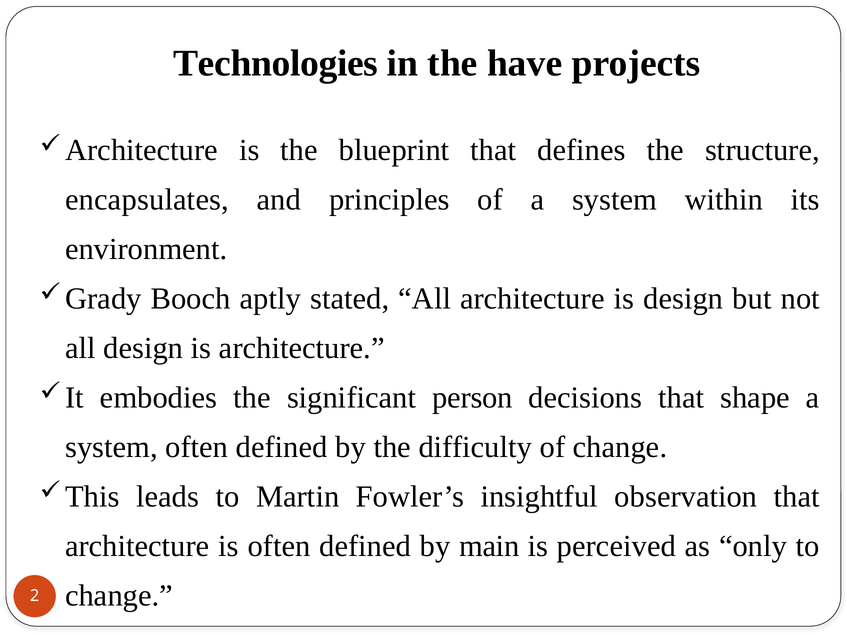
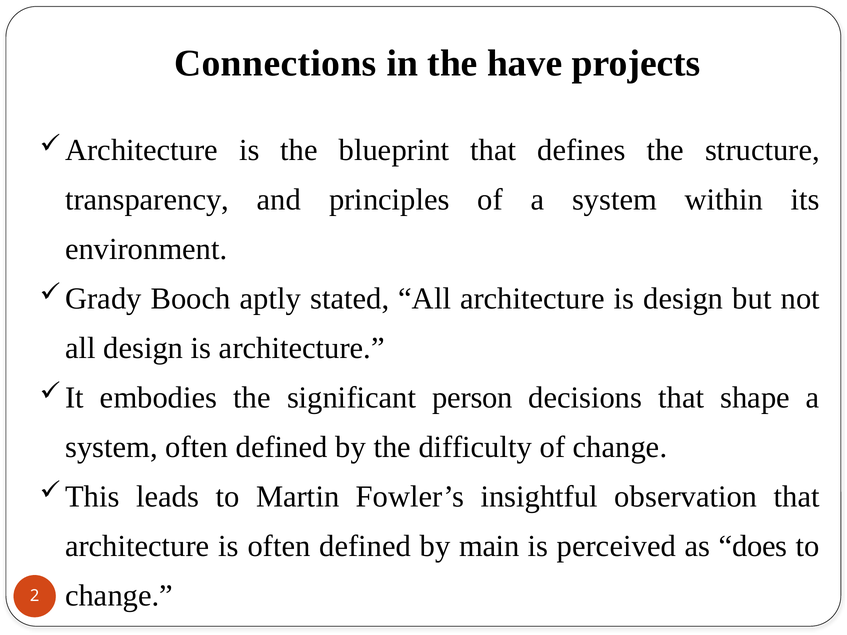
Technologies: Technologies -> Connections (275, 63)
encapsulates: encapsulates -> transparency (147, 200)
only: only -> does (753, 547)
